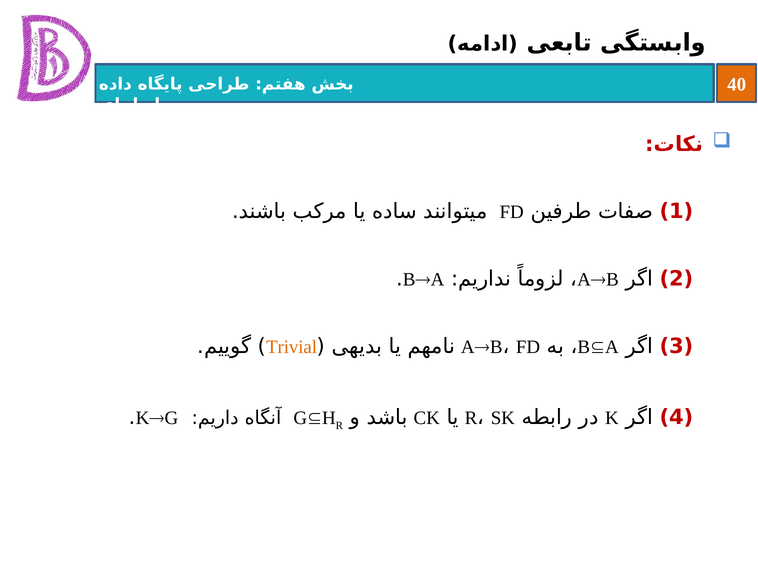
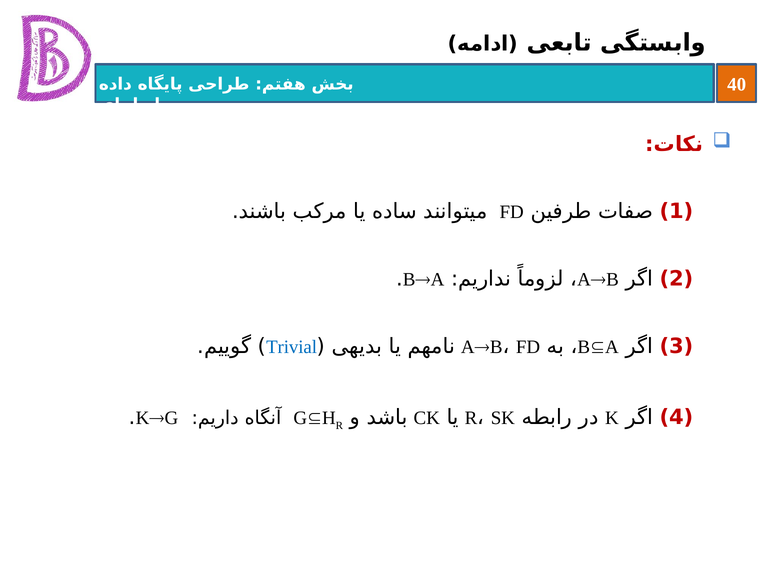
Trivial colour: orange -> blue (292, 347)
